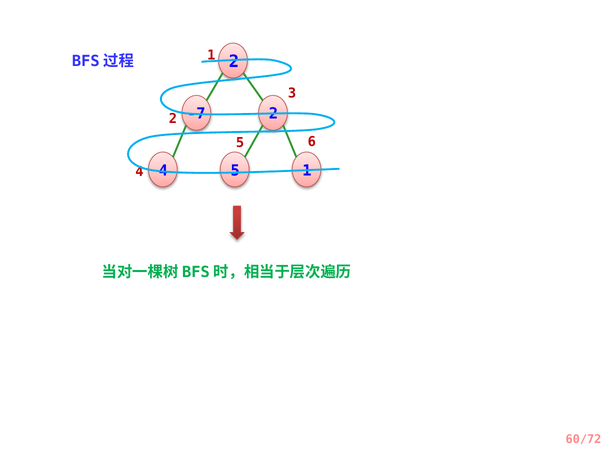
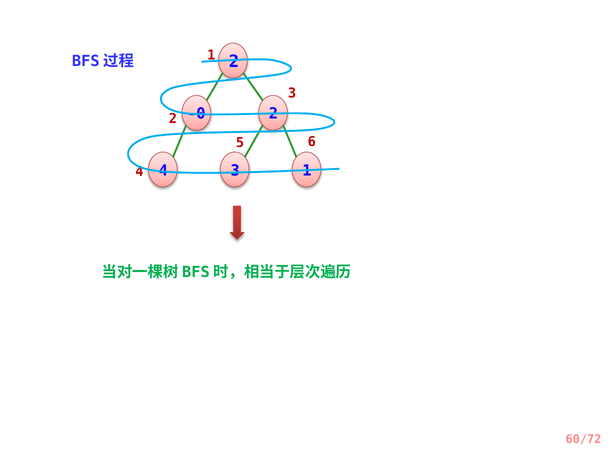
-7: -7 -> -0 (196, 114)
5: 5 -> 3 (235, 170)
